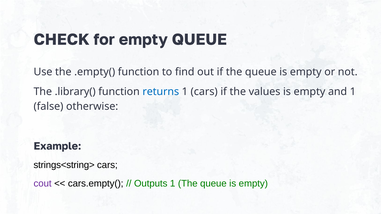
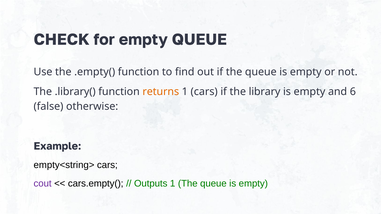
returns colour: blue -> orange (161, 92)
values: values -> library (265, 92)
and 1: 1 -> 6 (353, 92)
strings<string>: strings<string> -> empty<string> (64, 165)
